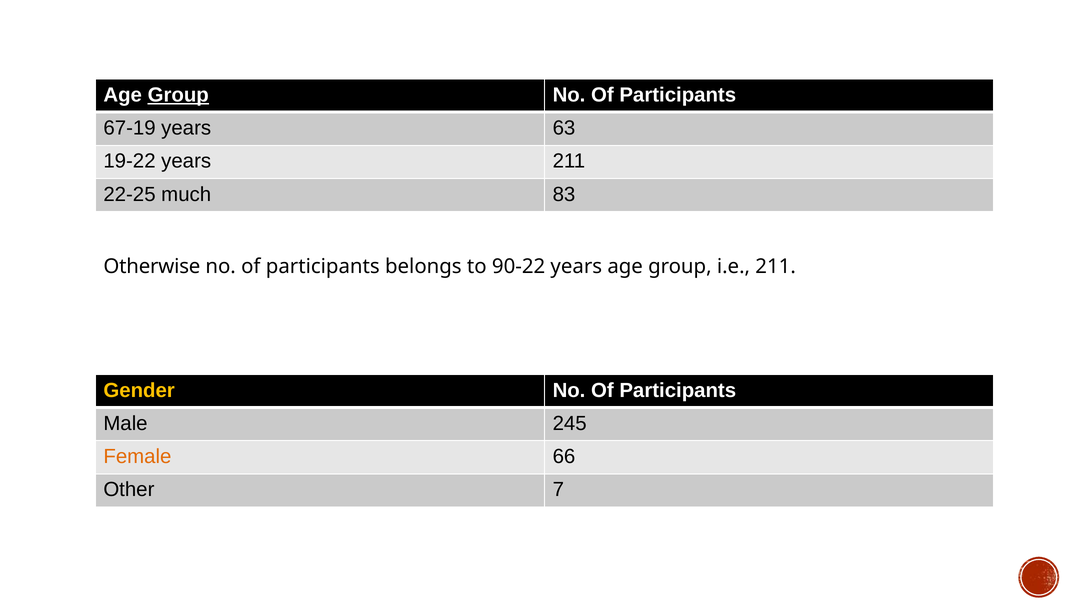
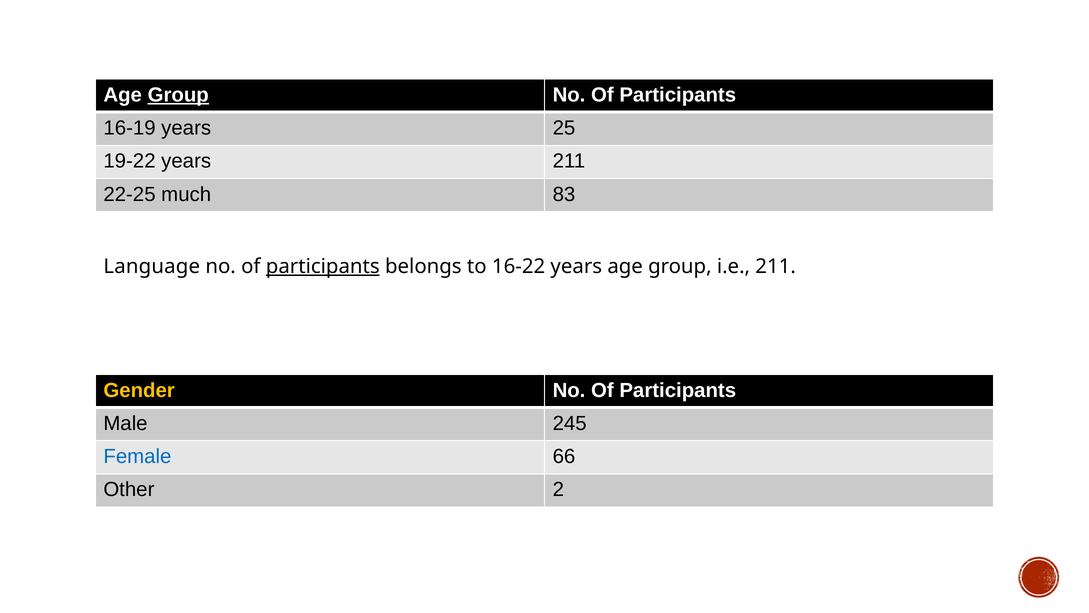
67-19: 67-19 -> 16-19 (130, 128)
63: 63 -> 25 (564, 128)
Otherwise: Otherwise -> Language (152, 266)
participants underline: none -> present (323, 266)
90-22: 90-22 -> 16-22 (519, 266)
Female colour: orange -> blue (137, 456)
7: 7 -> 2 (558, 489)
